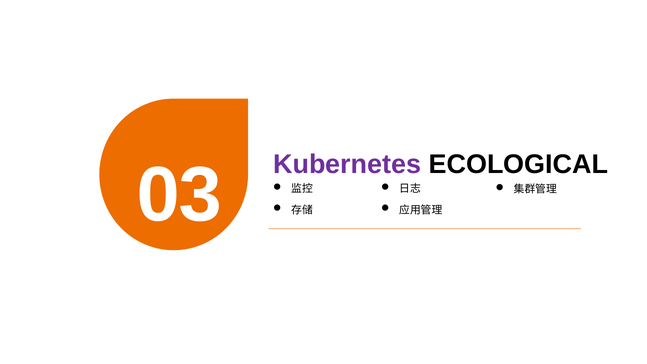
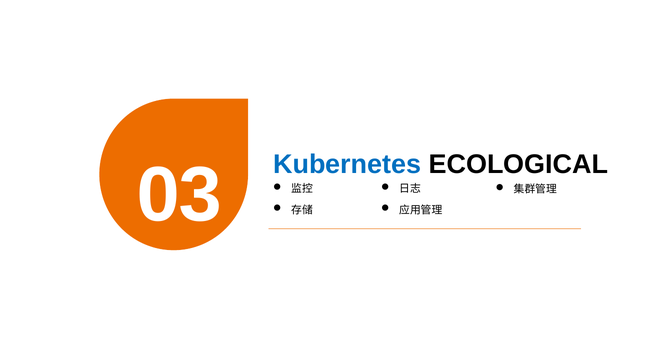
Kubernetes colour: purple -> blue (347, 164)
